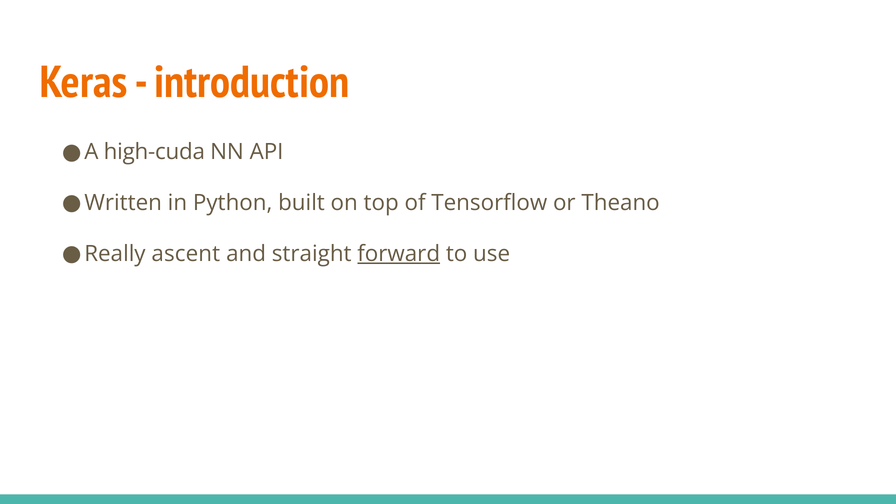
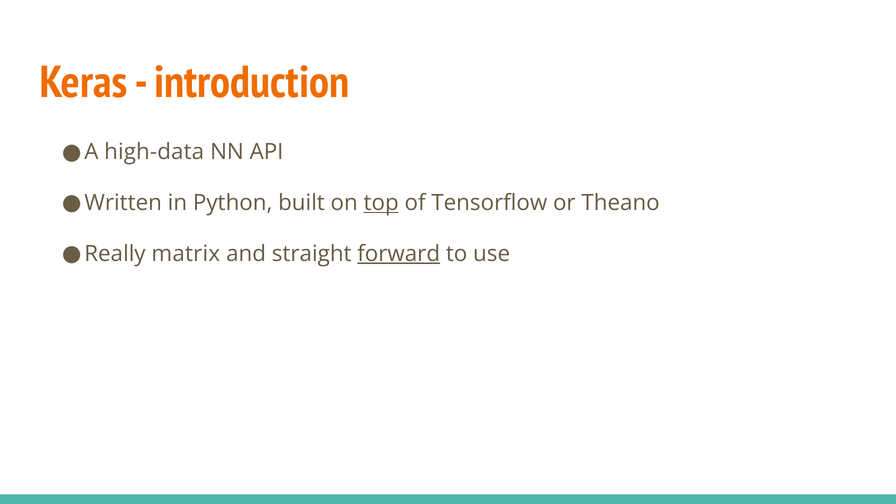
high-cuda: high-cuda -> high-data (154, 152)
top underline: none -> present (381, 203)
ascent: ascent -> matrix (186, 254)
